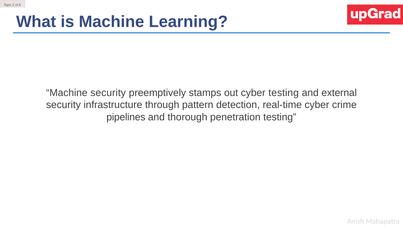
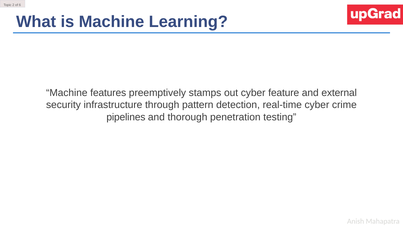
Machine security: security -> features (108, 93)
cyber testing: testing -> feature (284, 93)
